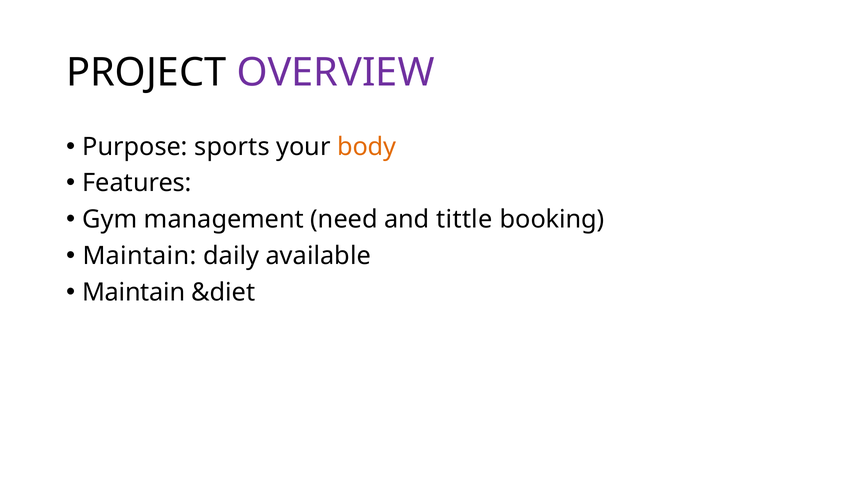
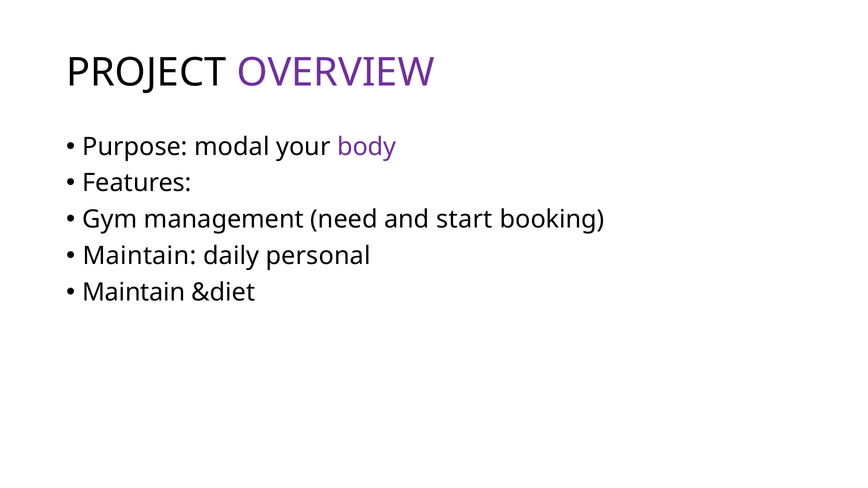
sports: sports -> modal (232, 147)
body colour: orange -> purple (367, 147)
tittle: tittle -> start (464, 220)
available: available -> personal (318, 256)
